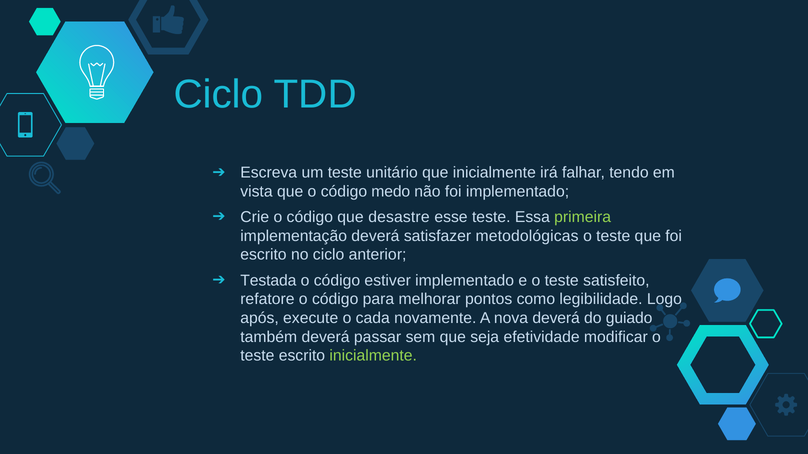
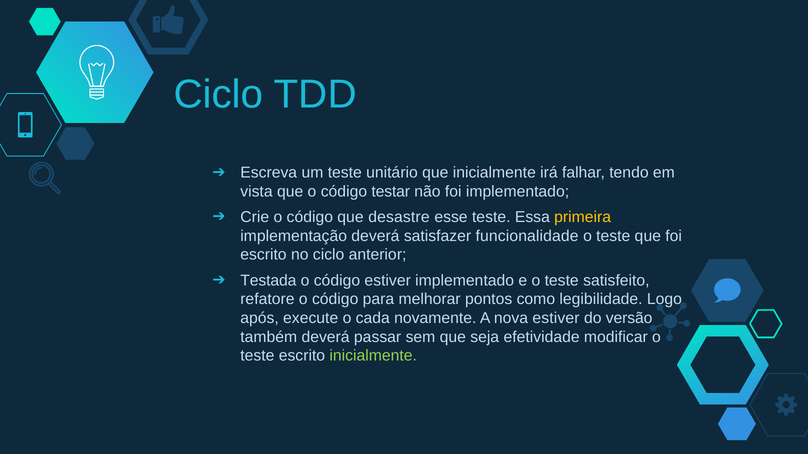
medo: medo -> testar (391, 192)
primeira colour: light green -> yellow (583, 217)
metodológicas: metodológicas -> funcionalidade (527, 236)
nova deverá: deverá -> estiver (556, 318)
guiado: guiado -> versão (629, 318)
